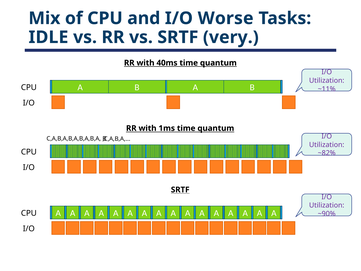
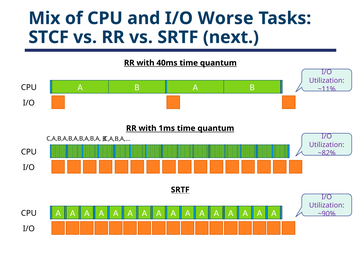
IDLE: IDLE -> STCF (49, 37)
very: very -> next (231, 37)
